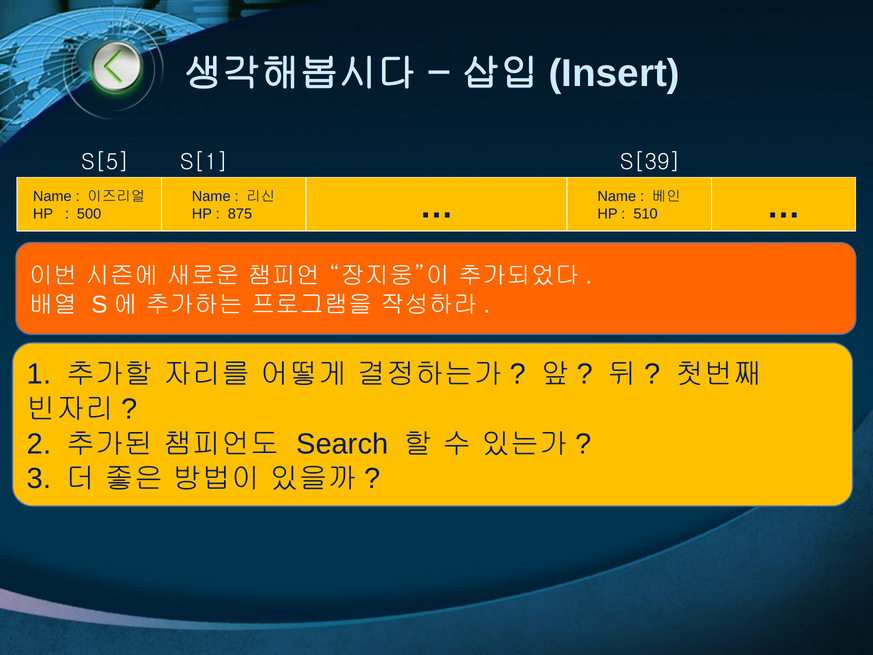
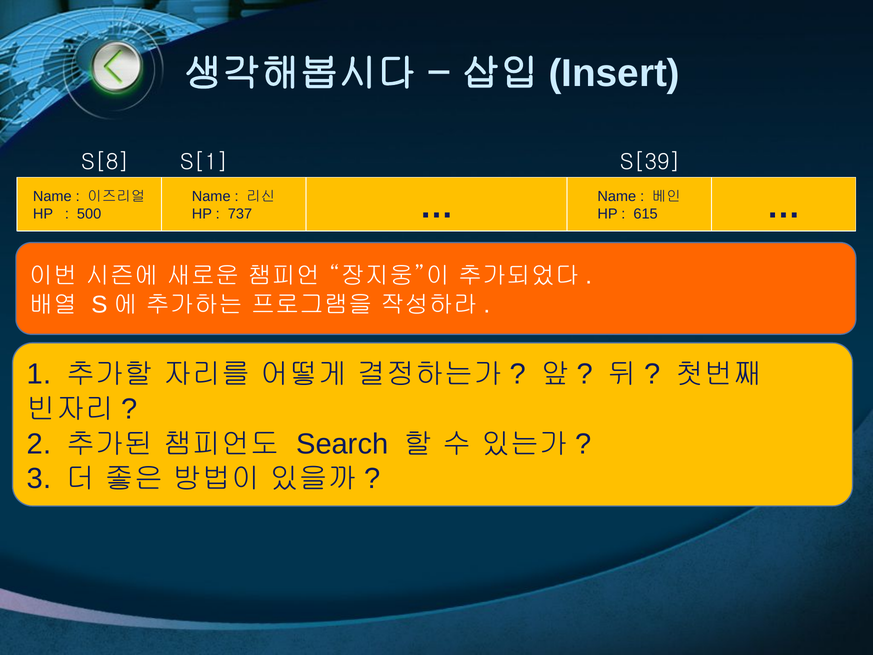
S[5: S[5 -> S[8 (105, 162)
875: 875 -> 737 (240, 214)
510: 510 -> 615 (646, 214)
